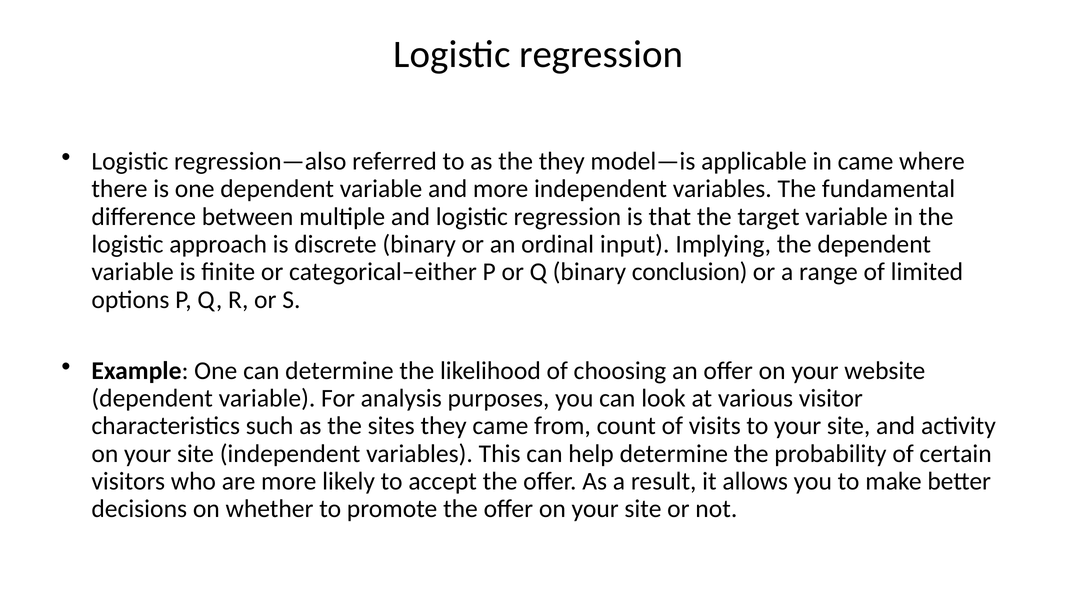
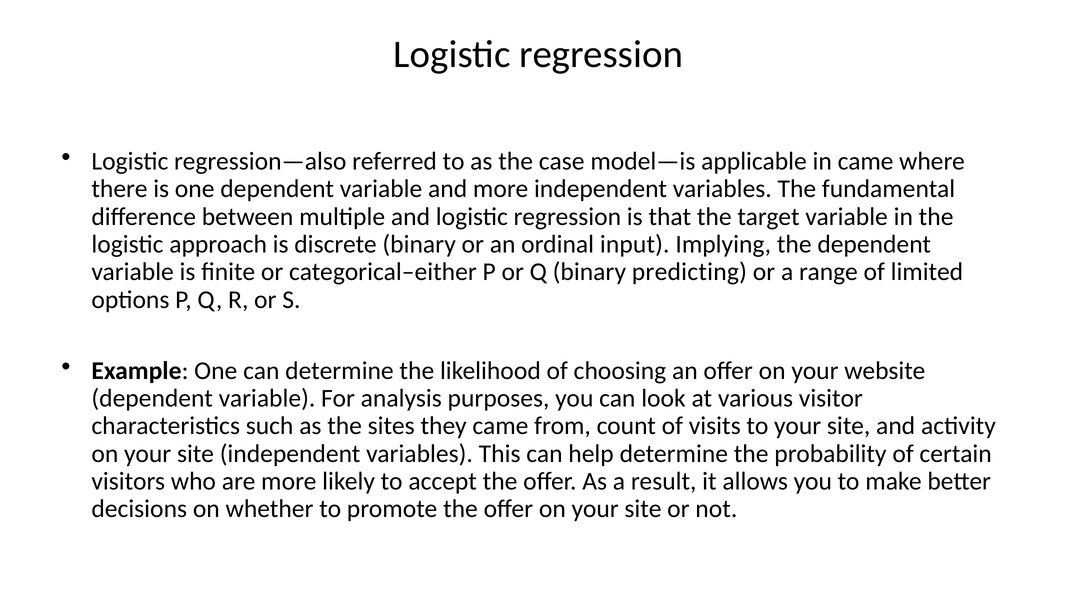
the they: they -> case (562, 161)
conclusion: conclusion -> predicting (689, 272)
